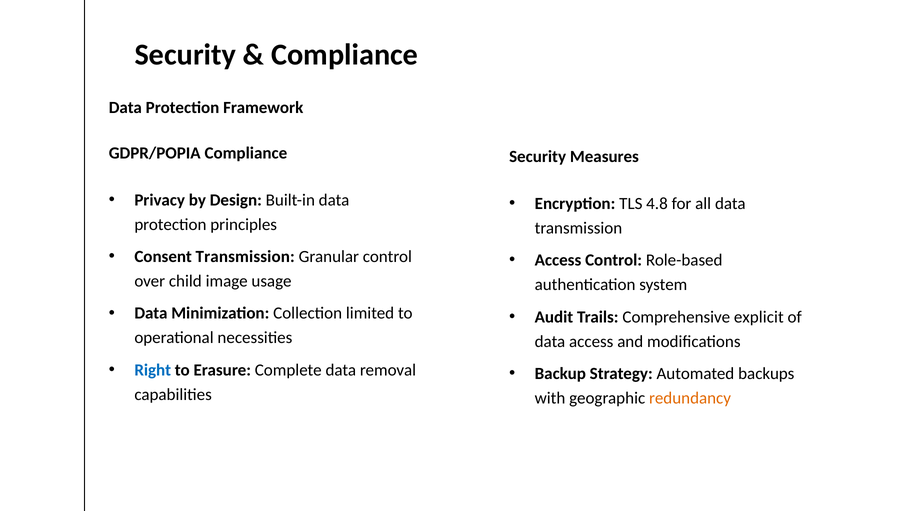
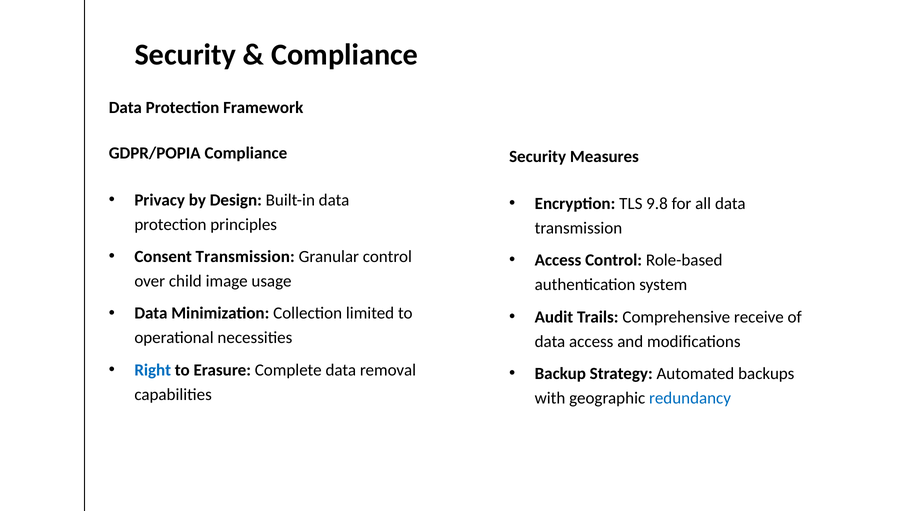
4.8: 4.8 -> 9.8 (657, 204)
explicit: explicit -> receive (759, 317)
redundancy colour: orange -> blue (690, 398)
